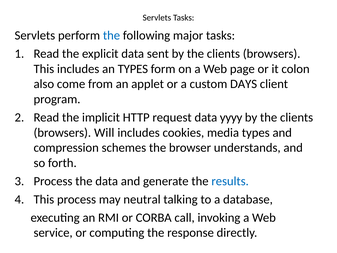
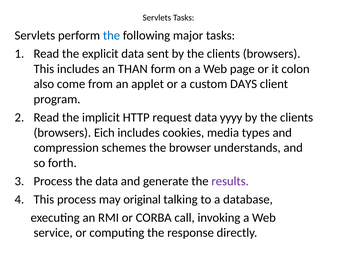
an TYPES: TYPES -> THAN (133, 69)
Will: Will -> Eich (104, 132)
results colour: blue -> purple (230, 181)
neutral: neutral -> original (142, 199)
